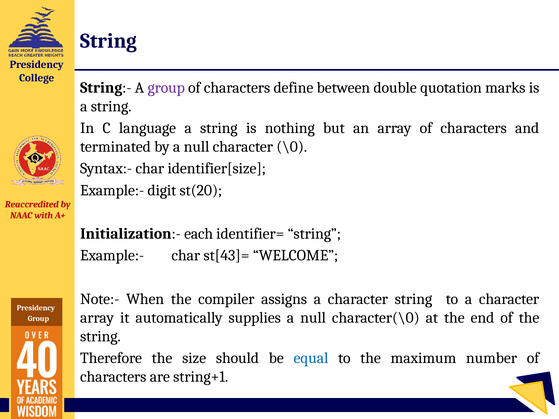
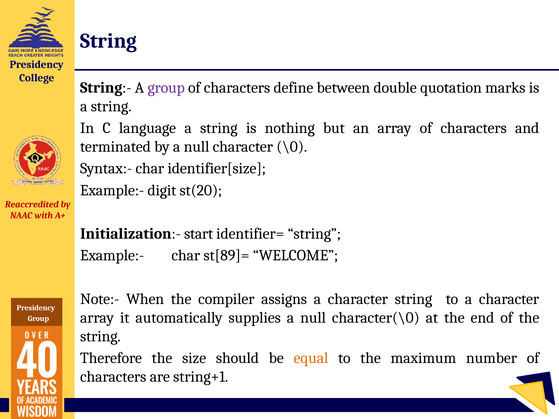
each: each -> start (199, 234)
st[43]=: st[43]= -> st[89]= (226, 256)
equal colour: blue -> orange (311, 358)
